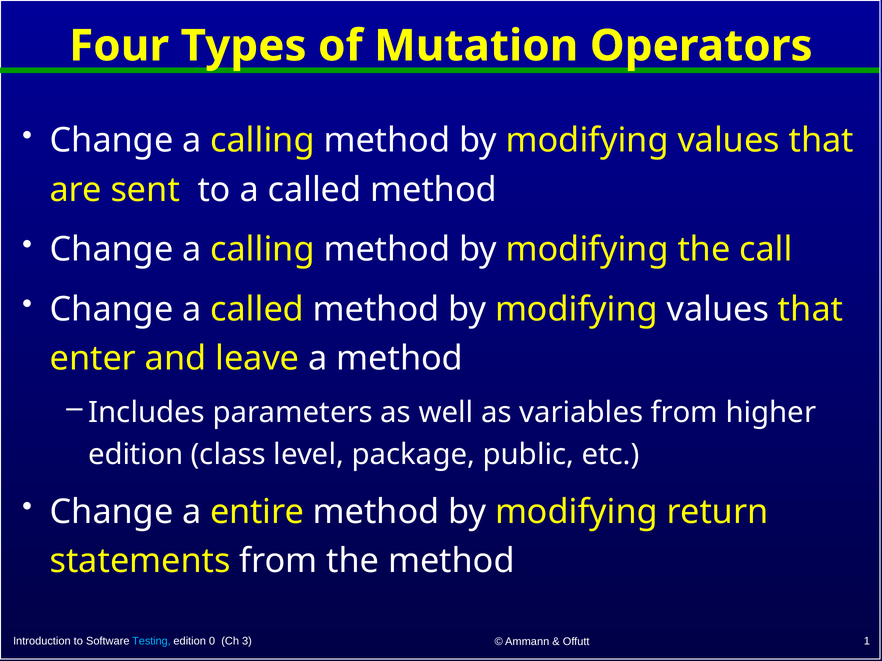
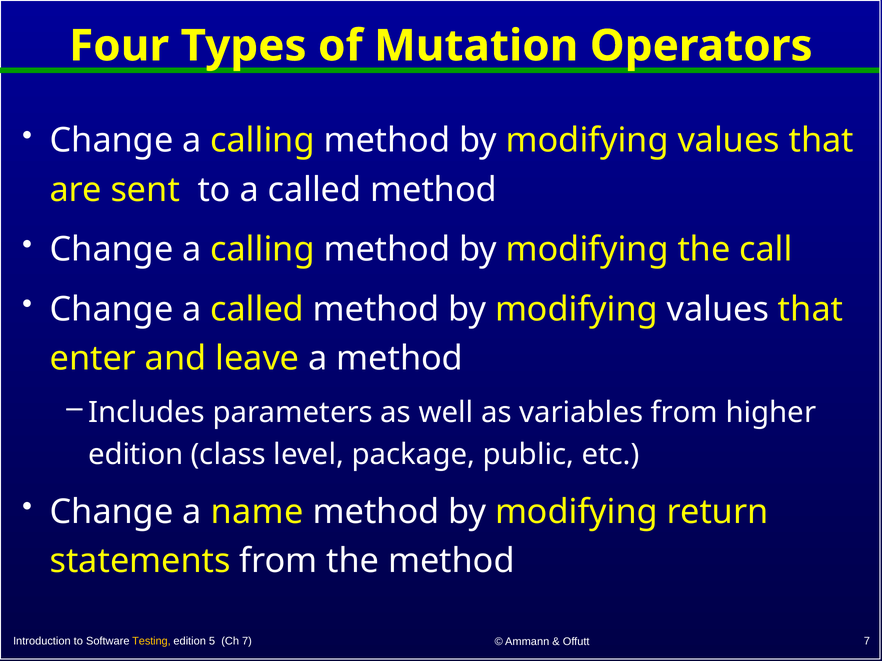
entire: entire -> name (257, 512)
Testing colour: light blue -> yellow (151, 642)
0: 0 -> 5 (212, 642)
Ch 3: 3 -> 7 (247, 642)
Offutt 1: 1 -> 7 (867, 642)
